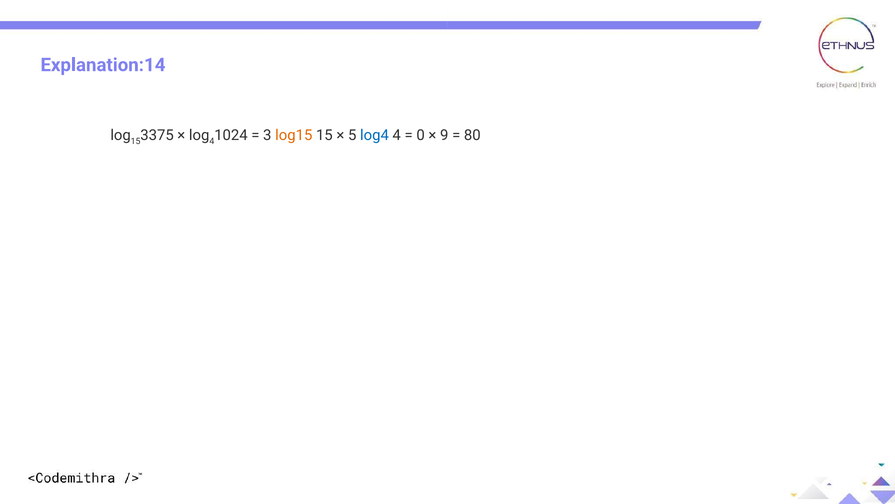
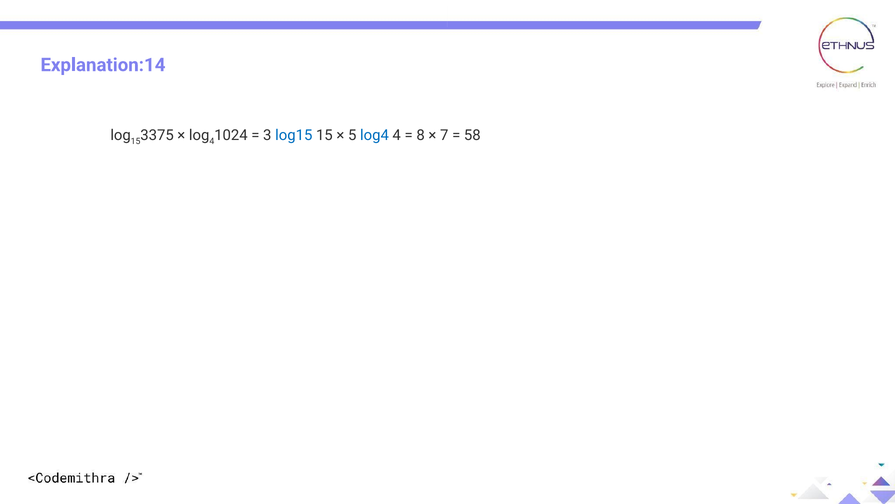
log15 colour: orange -> blue (294, 135)
0: 0 -> 8 (421, 135)
9: 9 -> 7 (444, 135)
80: 80 -> 58 (472, 135)
